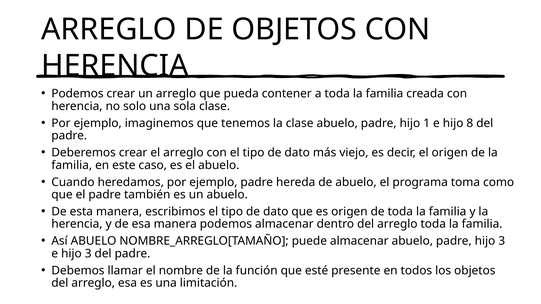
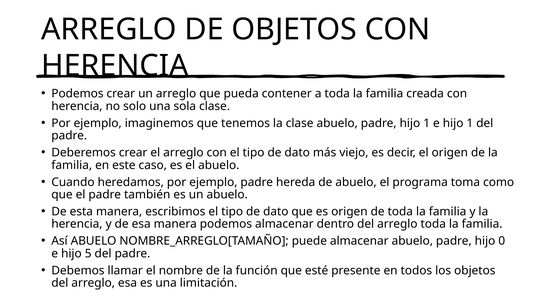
e hijo 8: 8 -> 1 (470, 123)
padre hijo 3: 3 -> 0 (502, 241)
e hijo 3: 3 -> 5 (88, 254)
